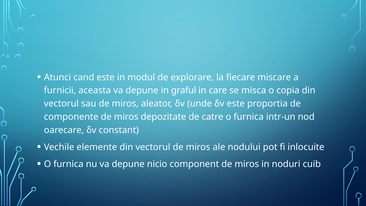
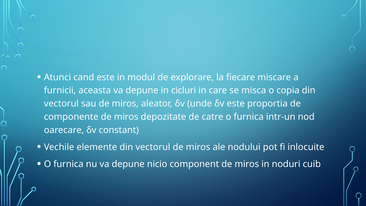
graful: graful -> cicluri (184, 90)
